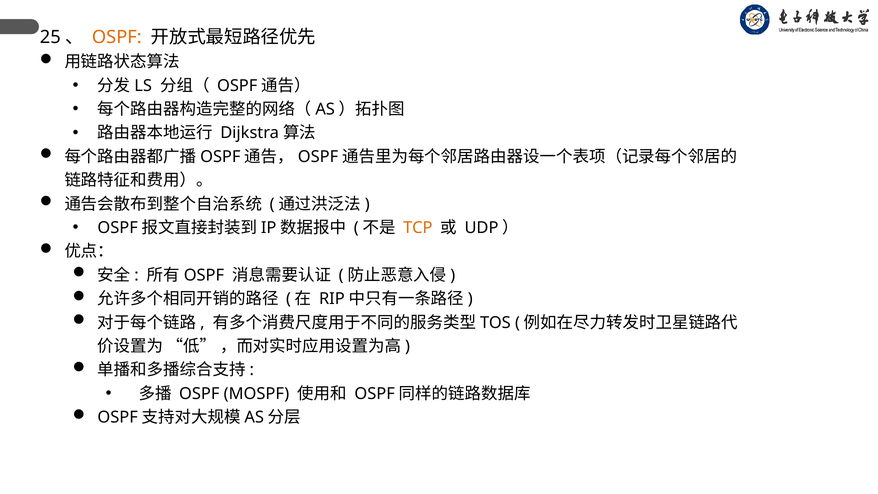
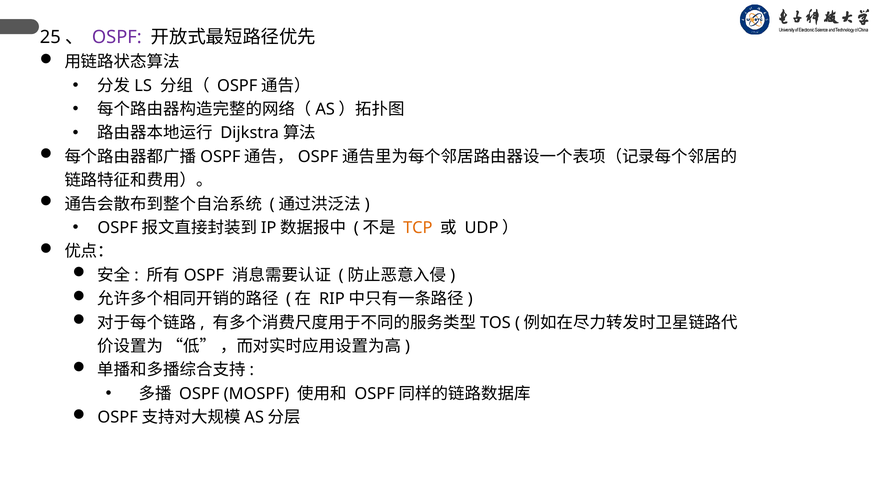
OSPF colour: orange -> purple (117, 37)
